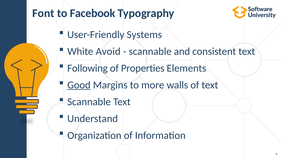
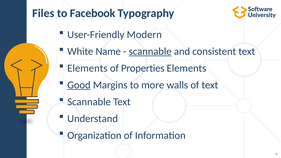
Font: Font -> Files (43, 13)
Systems: Systems -> Modern (144, 35)
Avoid: Avoid -> Name (108, 51)
scannable underline: none -> present (150, 51)
Following: Following -> Elements (87, 68)
